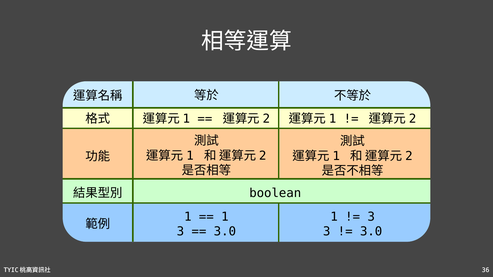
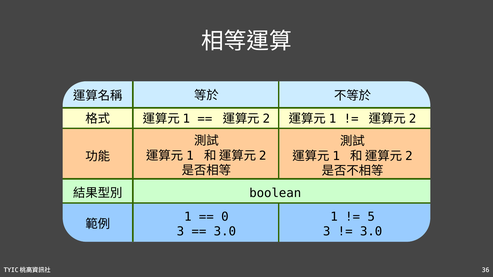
1: 1 -> 0 (225, 217)
3: 3 -> 5 (371, 217)
